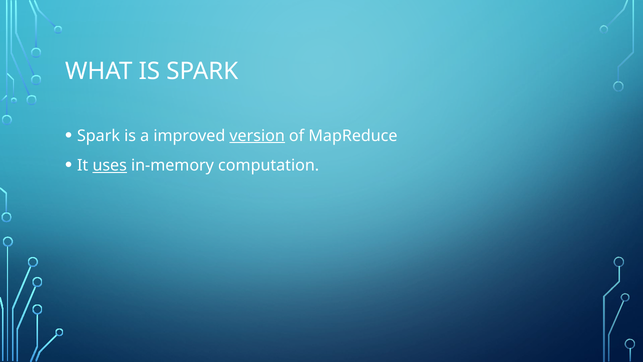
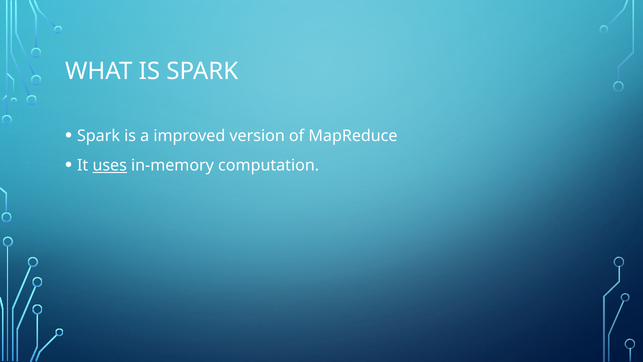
version underline: present -> none (257, 136)
